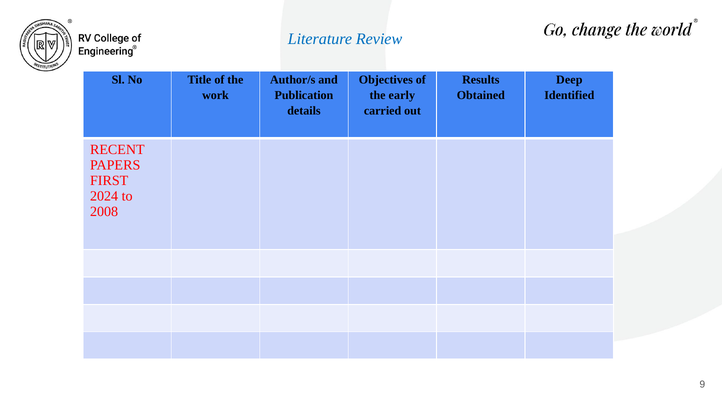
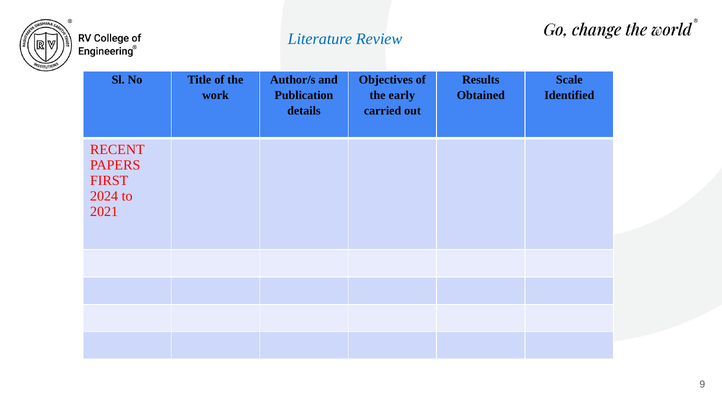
Deep: Deep -> Scale (569, 80)
2008: 2008 -> 2021 (104, 212)
